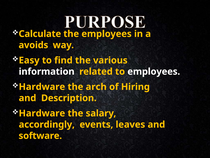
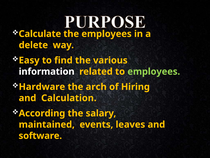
avoids: avoids -> delete (33, 45)
employees colour: white -> light green (154, 71)
Description: Description -> Calculation (69, 98)
Hardware: Hardware -> According (42, 113)
accordingly: accordingly -> maintained (47, 124)
